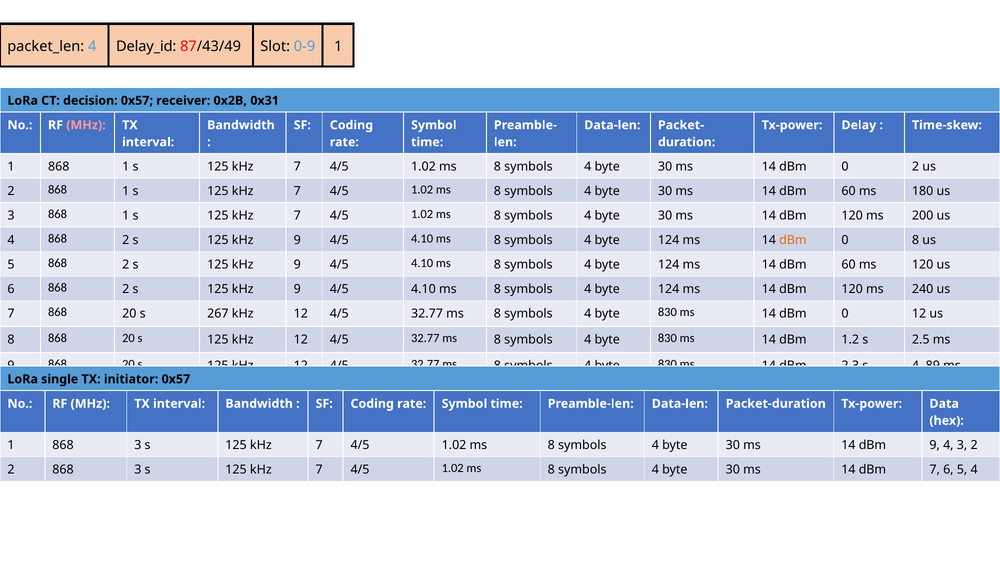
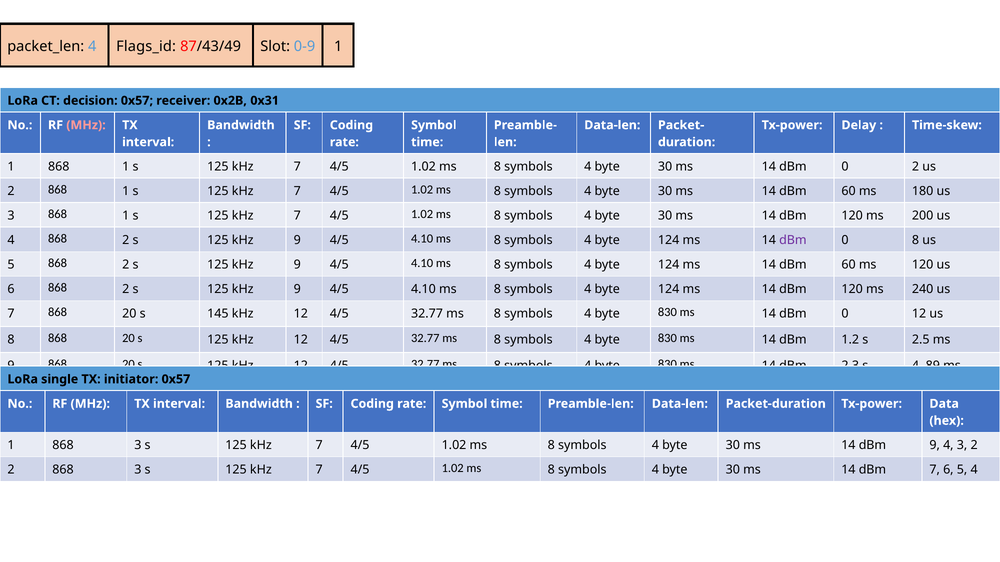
Delay_id: Delay_id -> Flags_id (146, 46)
dBm colour: orange -> purple (793, 240)
267: 267 -> 145 (218, 314)
